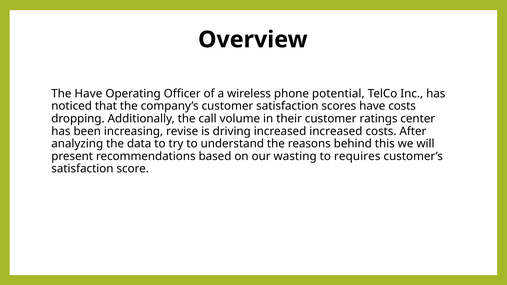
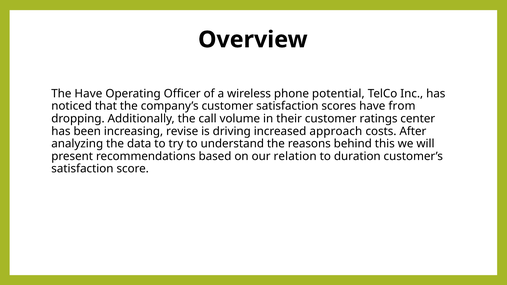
have costs: costs -> from (402, 106)
increased increased: increased -> approach (336, 131)
wasting: wasting -> relation (295, 156)
requires: requires -> duration (357, 156)
